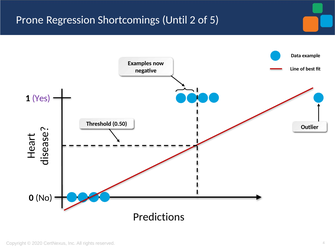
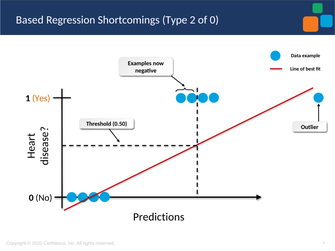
Prone: Prone -> Based (30, 20)
Until: Until -> Type (175, 20)
of 5: 5 -> 0 (214, 20)
Yes colour: purple -> orange (41, 99)
